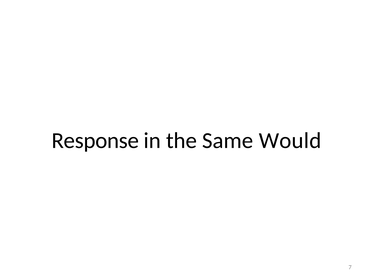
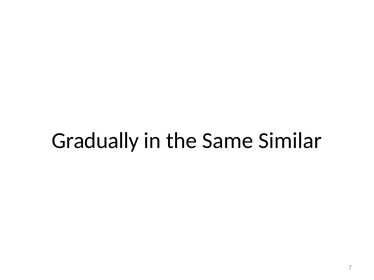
Response: Response -> Gradually (95, 141)
Would: Would -> Similar (290, 141)
